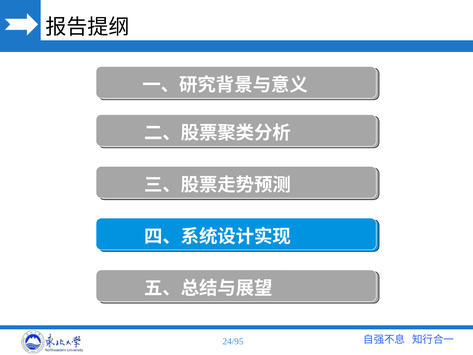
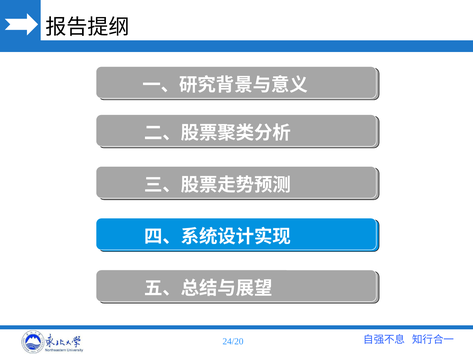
24/95: 24/95 -> 24/20 (233, 341)
